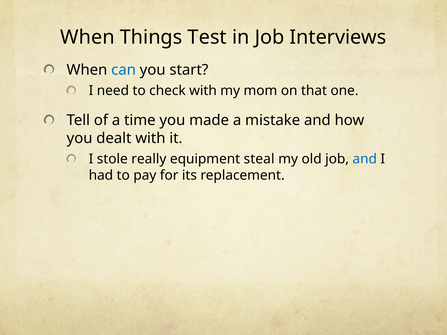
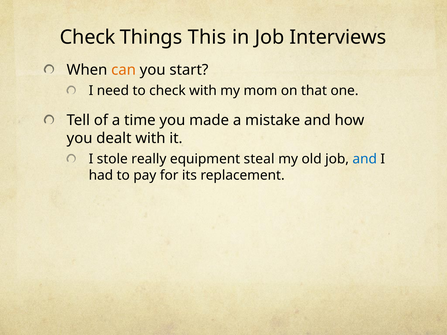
When: When -> Check (88, 37)
Test: Test -> This (207, 37)
can colour: blue -> orange (124, 70)
